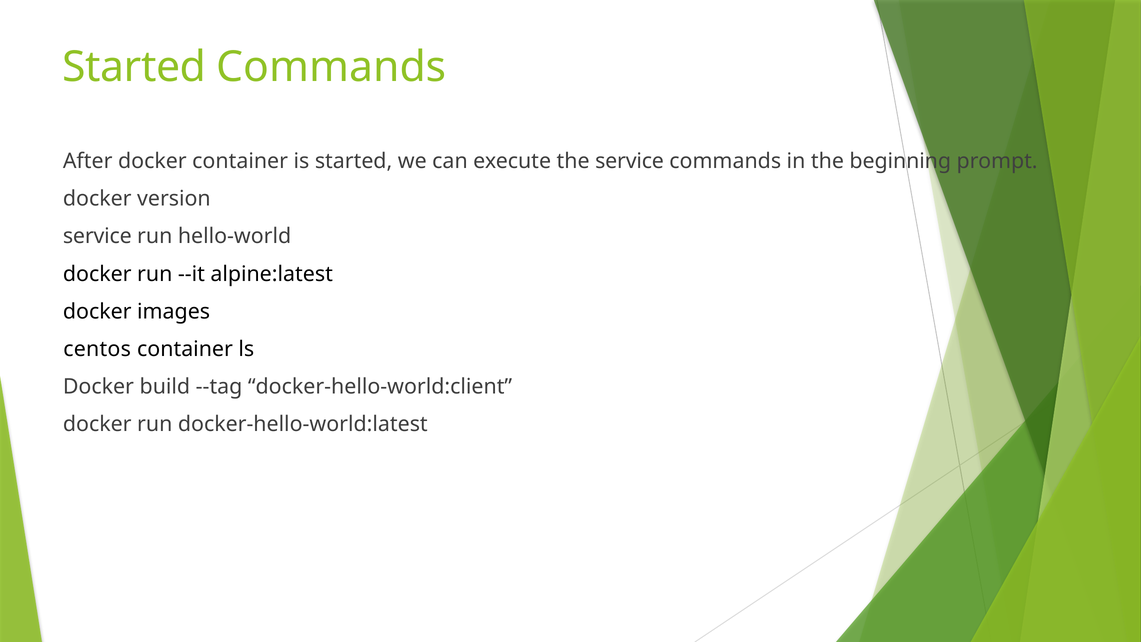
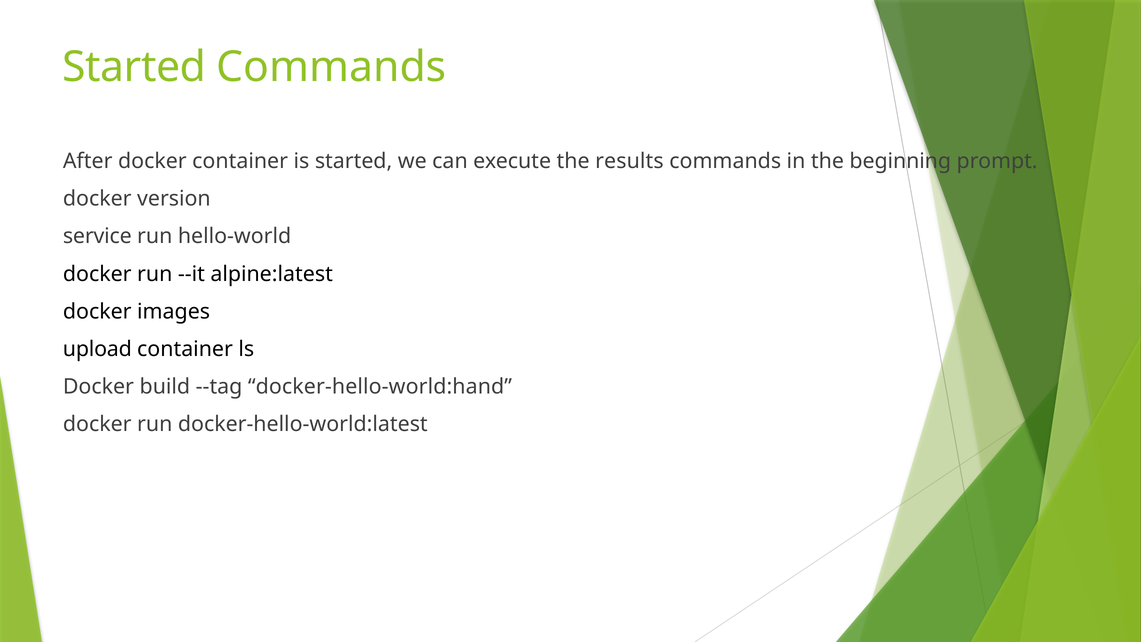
the service: service -> results (629, 161)
centos: centos -> upload (97, 349)
docker-hello-world:client: docker-hello-world:client -> docker-hello-world:hand (380, 387)
